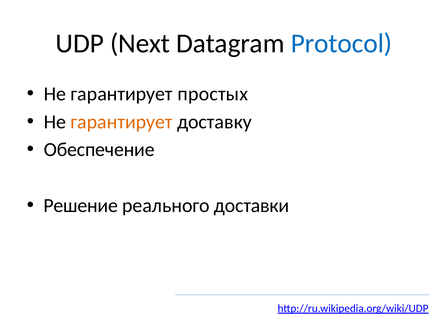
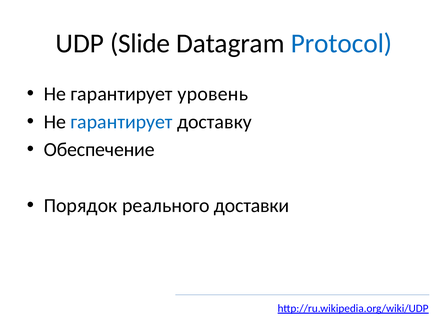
Next: Next -> Slide (140, 43)
простых: простых -> уровень (213, 94)
гарантирует colour: orange -> blue (122, 122)
Решение: Решение -> Порядок (81, 206)
